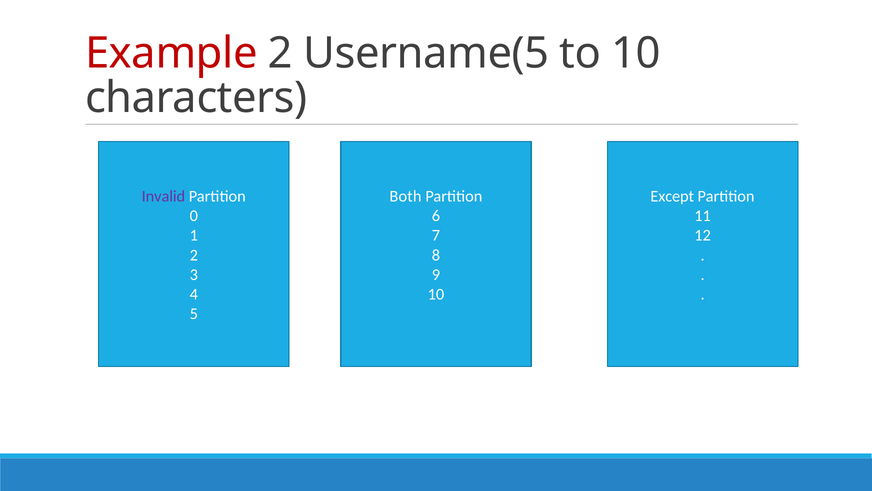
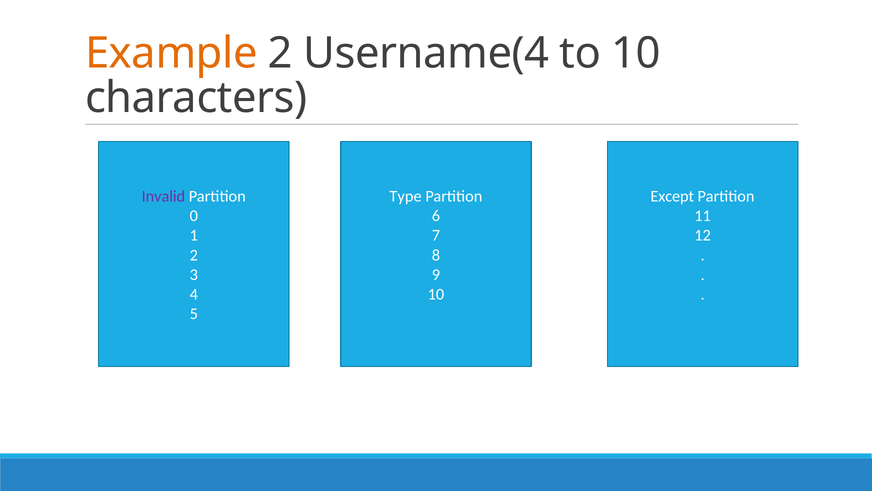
Example colour: red -> orange (171, 53)
Username(5: Username(5 -> Username(4 (426, 53)
Both: Both -> Type (406, 196)
